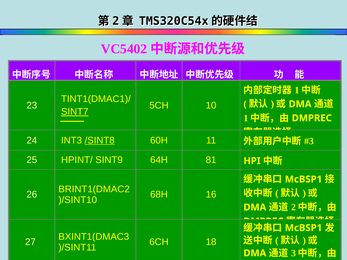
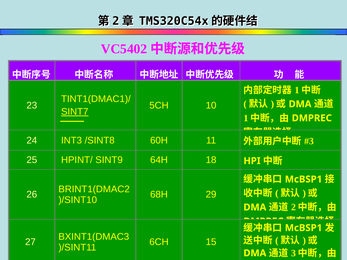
/SINT8 underline: present -> none (100, 140)
81: 81 -> 18 (211, 160)
16: 16 -> 29 (211, 195)
18: 18 -> 15 (211, 242)
